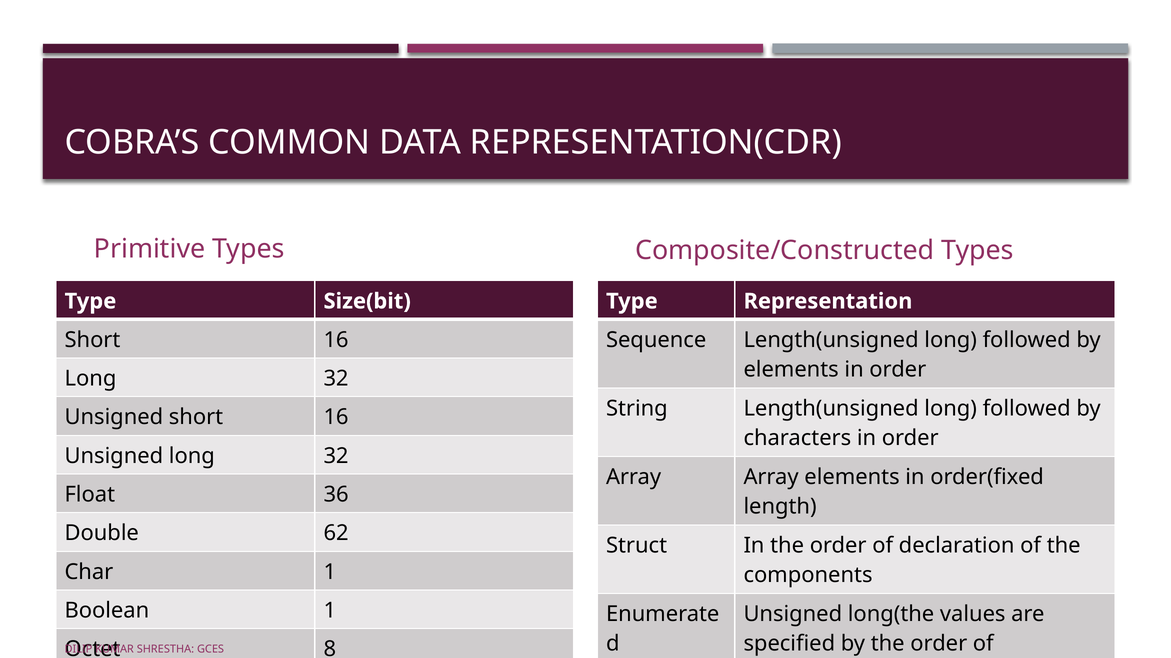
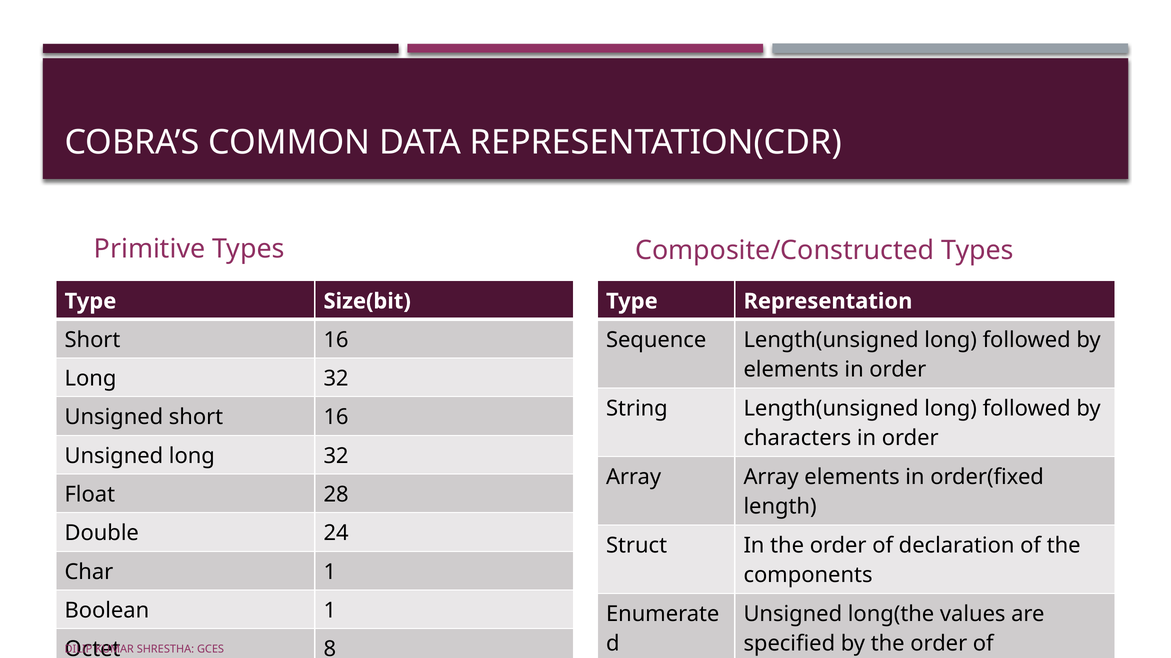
36: 36 -> 28 (336, 495)
62: 62 -> 24 (336, 534)
